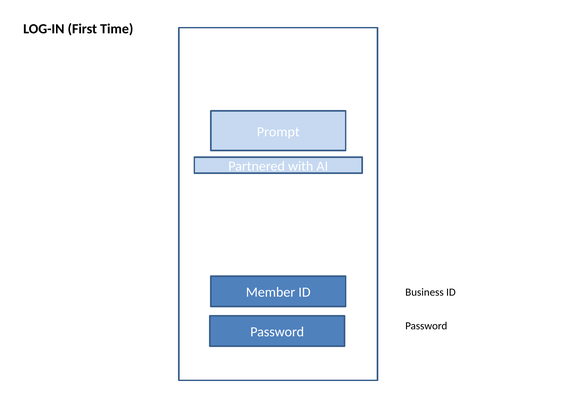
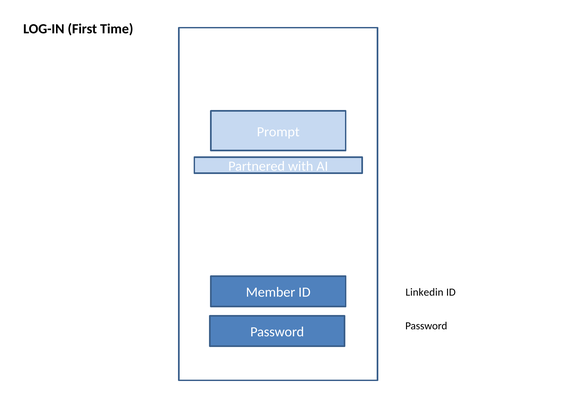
Business: Business -> Linkedin (424, 293)
